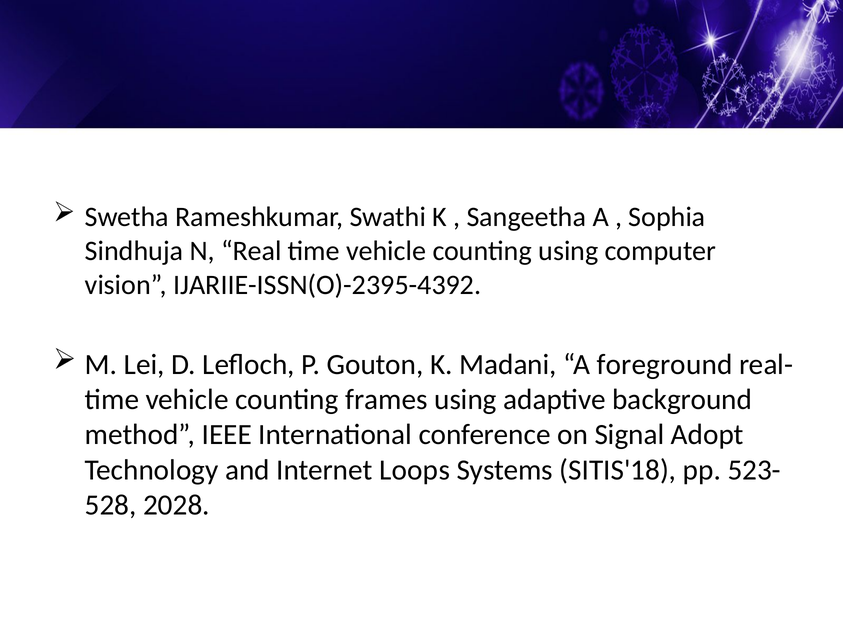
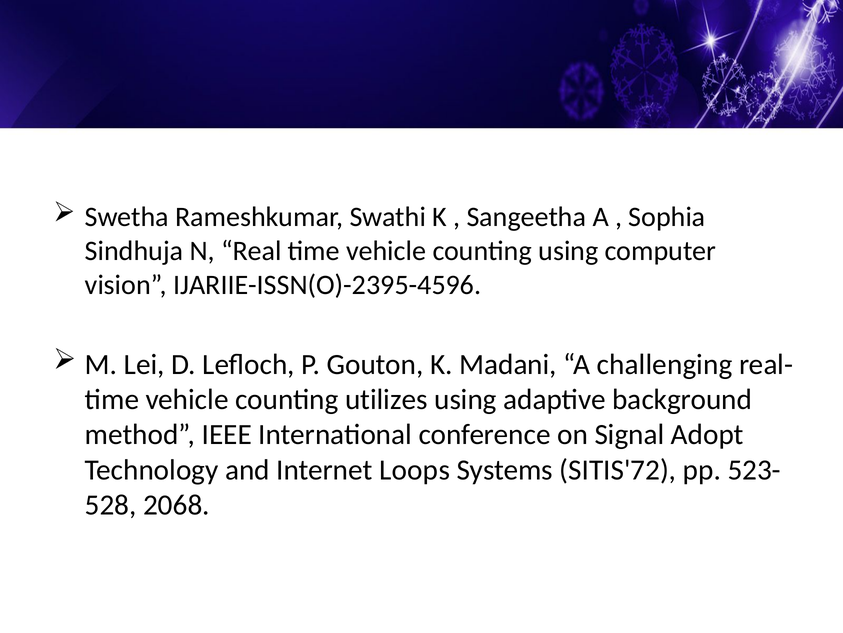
IJARIIE-ISSN(O)-2395-4392: IJARIIE-ISSN(O)-2395-4392 -> IJARIIE-ISSN(O)-2395-4596 (327, 284)
foreground: foreground -> challenging (665, 364)
frames: frames -> utilizes (386, 399)
SITIS'18: SITIS'18 -> SITIS'72 (618, 469)
2028: 2028 -> 2068 (176, 505)
